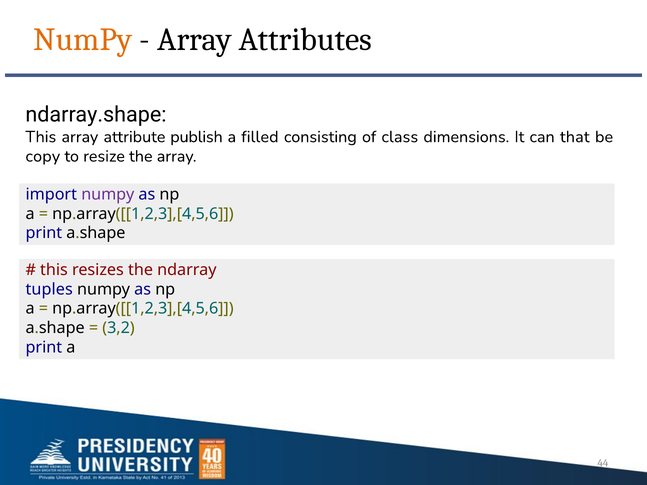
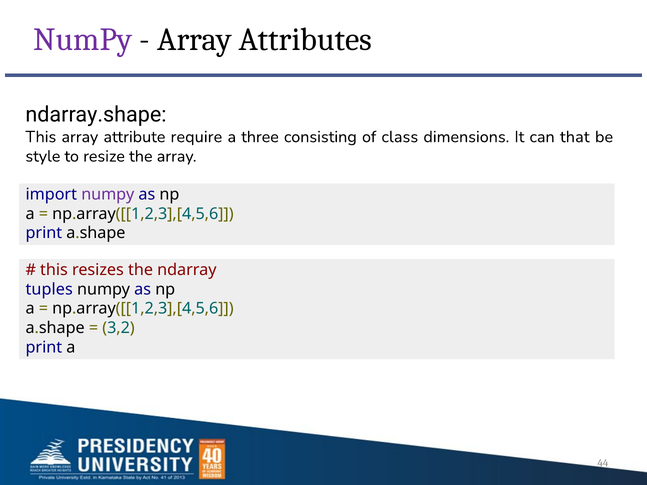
NumPy colour: orange -> purple (83, 39)
publish: publish -> require (196, 137)
filled: filled -> three (260, 137)
copy: copy -> style (43, 156)
